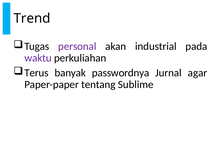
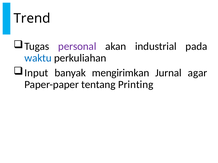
waktu colour: purple -> blue (38, 58)
Terus: Terus -> Input (36, 73)
passwordnya: passwordnya -> mengirimkan (121, 73)
Sublime: Sublime -> Printing (136, 85)
